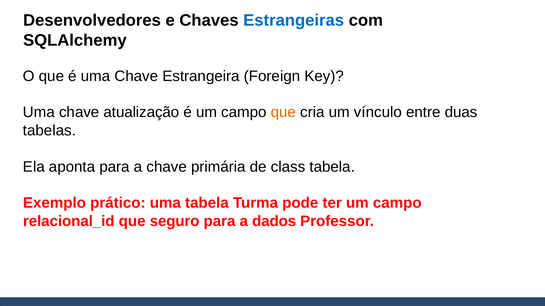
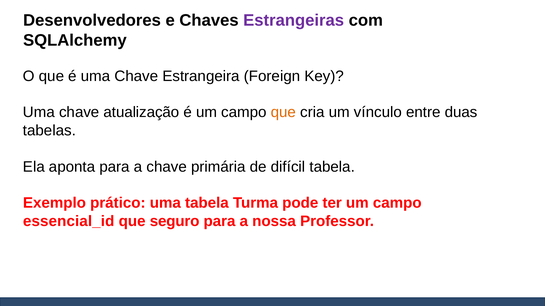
Estrangeiras colour: blue -> purple (294, 20)
class: class -> difícil (288, 167)
relacional_id: relacional_id -> essencial_id (69, 222)
dados: dados -> nossa (274, 222)
